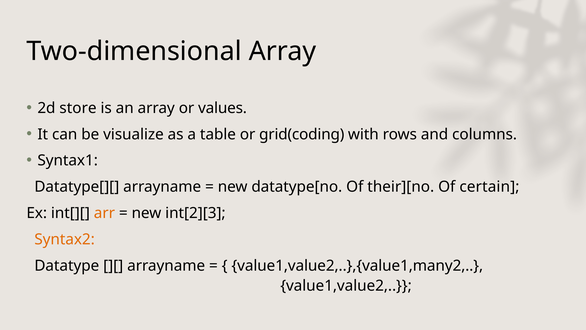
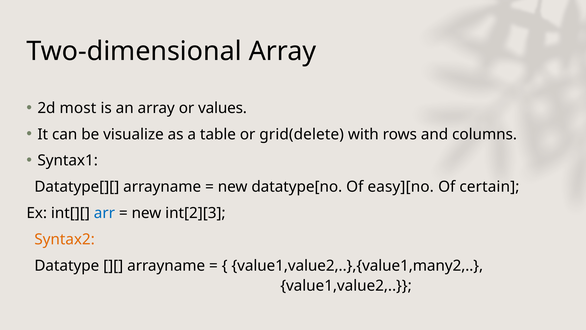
store: store -> most (78, 108)
grid(coding: grid(coding -> grid(delete (302, 134)
their][no: their][no -> easy][no (401, 187)
arr colour: orange -> blue (104, 213)
